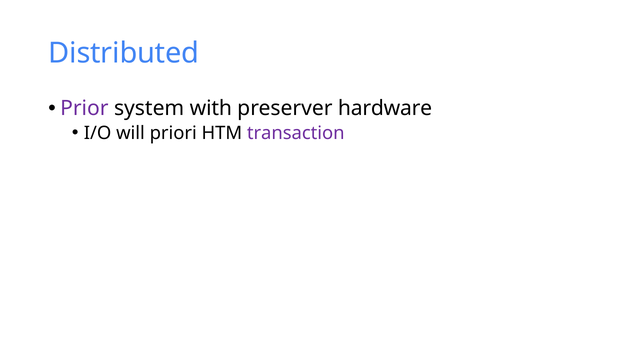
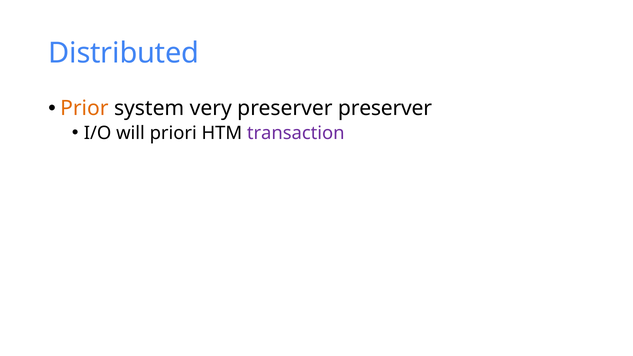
Prior colour: purple -> orange (84, 108)
with: with -> very (211, 108)
preserver hardware: hardware -> preserver (385, 108)
